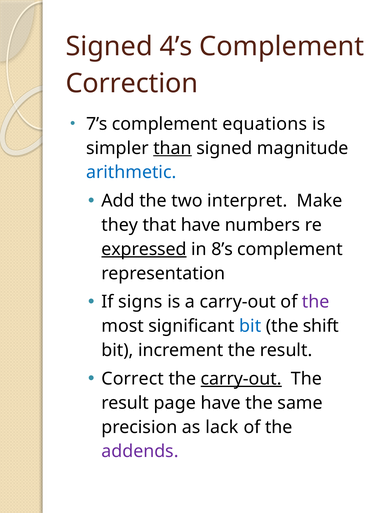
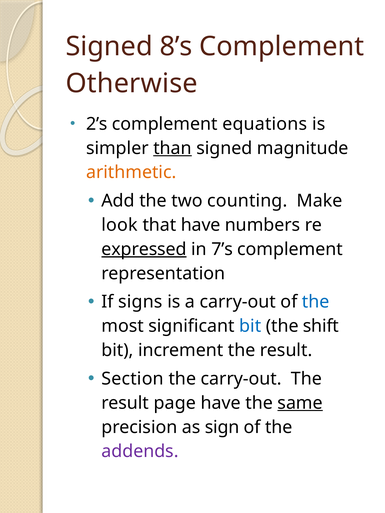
4’s: 4’s -> 8’s (176, 46)
Correction: Correction -> Otherwise (132, 83)
7’s: 7’s -> 2’s (97, 124)
arithmetic colour: blue -> orange (131, 172)
interpret: interpret -> counting (247, 201)
they: they -> look (120, 225)
8’s: 8’s -> 7’s (222, 249)
the colour: purple -> blue (316, 302)
Correct: Correct -> Section (133, 379)
carry-out underline: present -> none (241, 379)
same underline: none -> present (300, 403)
lack: lack -> sign (222, 427)
